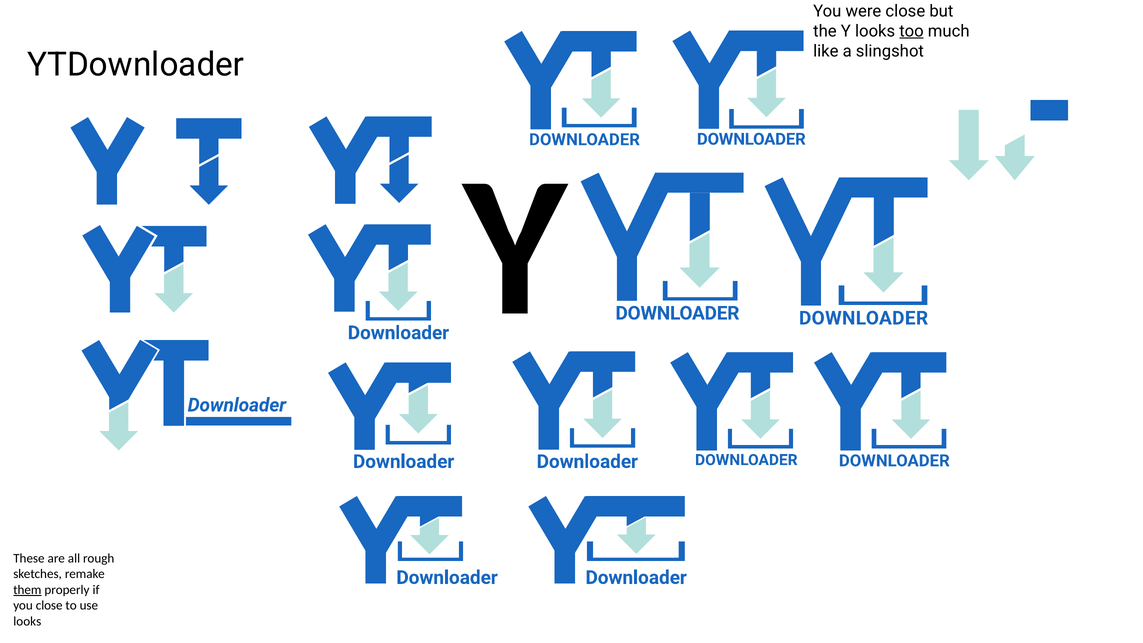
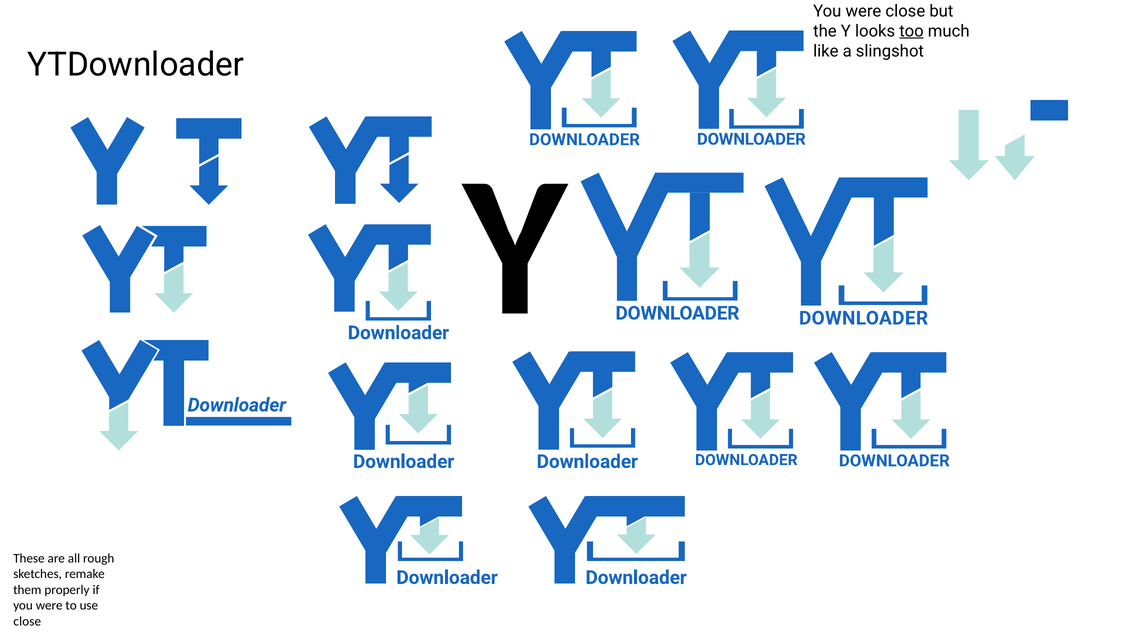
them underline: present -> none (27, 590)
close: close -> were (49, 605)
looks: looks -> close (27, 621)
